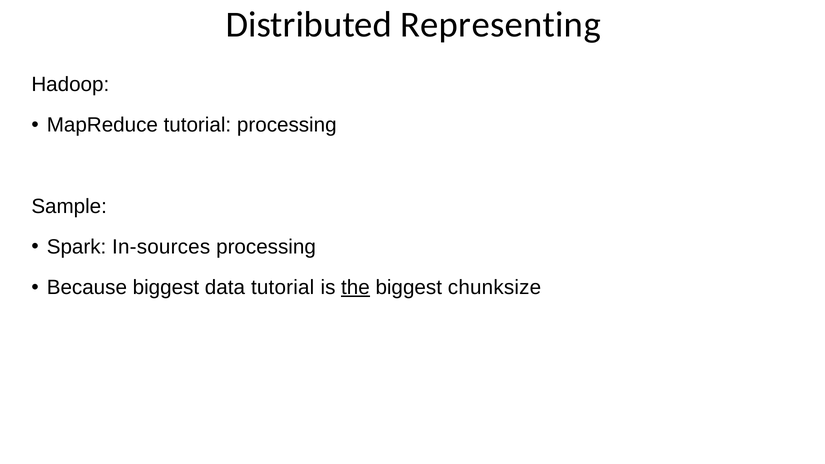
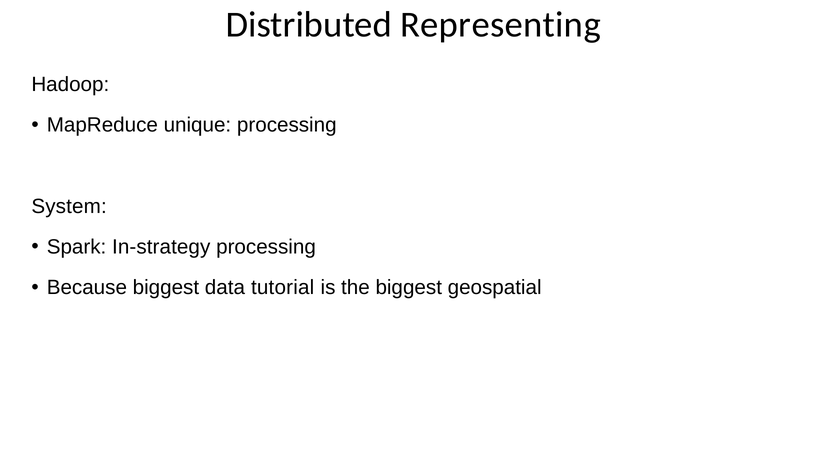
MapReduce tutorial: tutorial -> unique (197, 125)
Sample: Sample -> System (69, 206)
In-sources: In-sources -> In-strategy (161, 247)
the underline: present -> none (355, 288)
chunksize: chunksize -> geospatial (495, 288)
